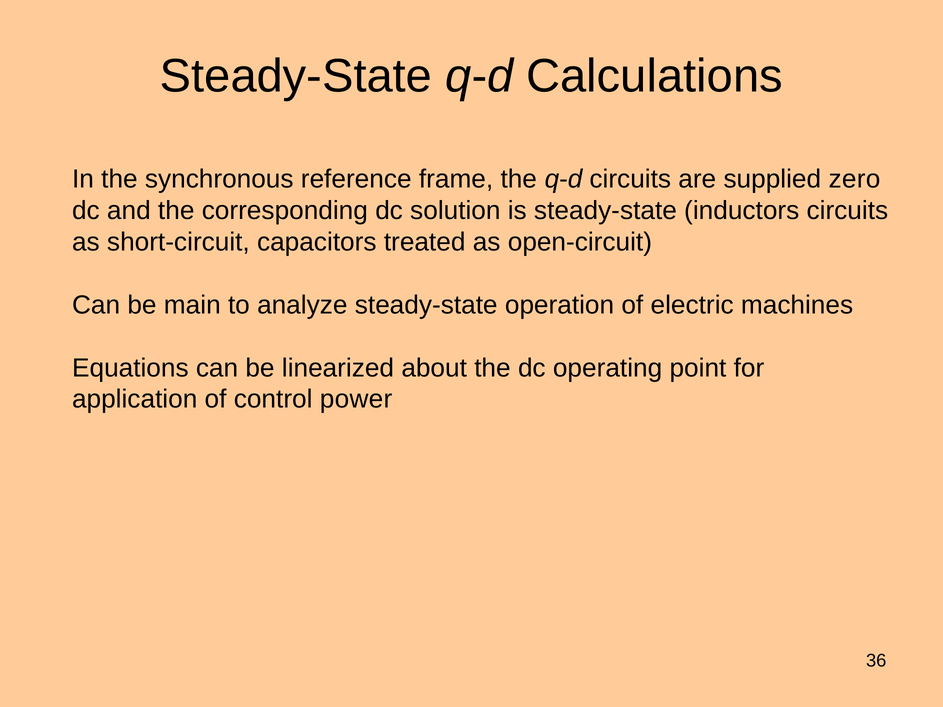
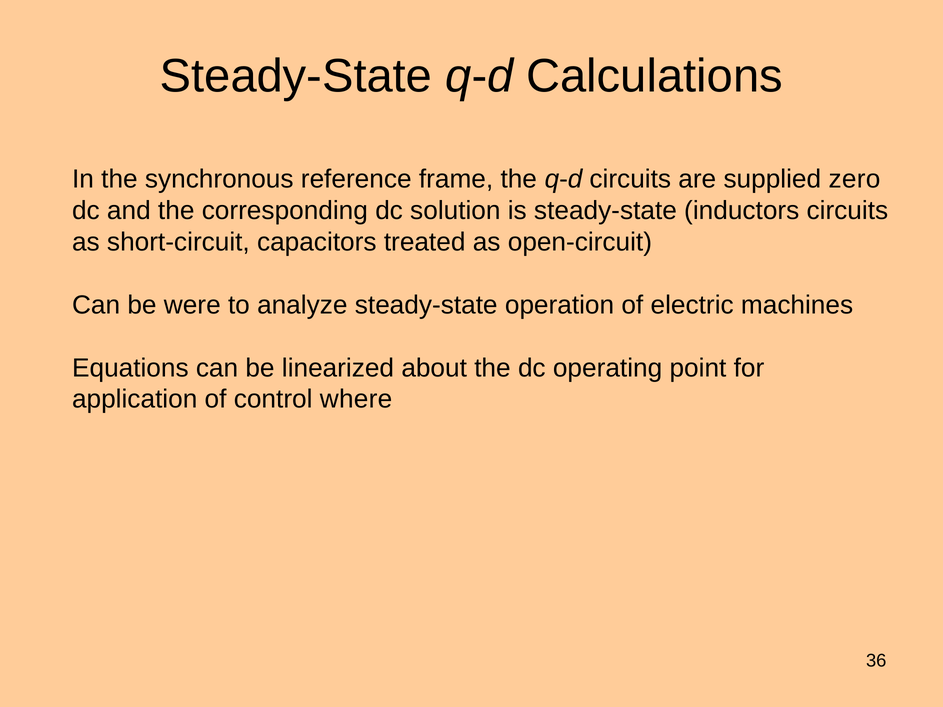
main: main -> were (192, 305)
power: power -> where (356, 399)
